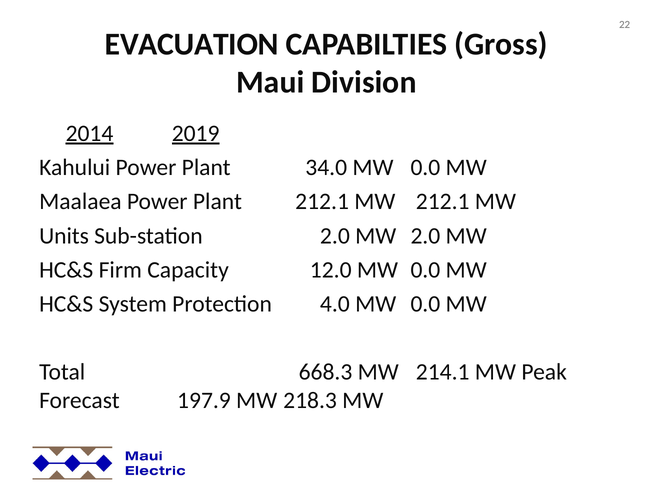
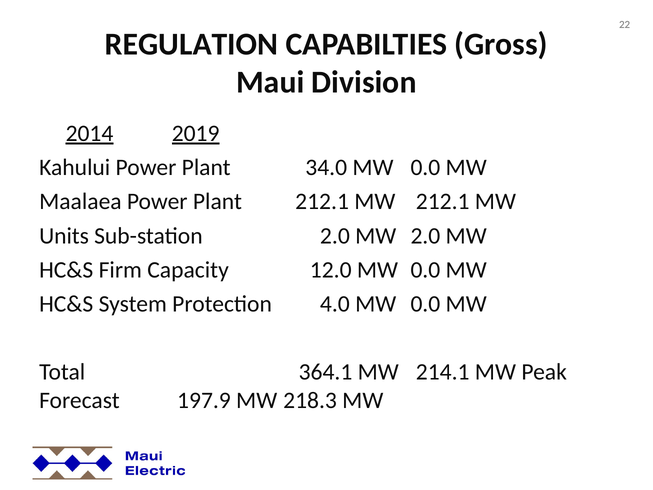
EVACUATION: EVACUATION -> REGULATION (192, 44)
668.3: 668.3 -> 364.1 (325, 372)
